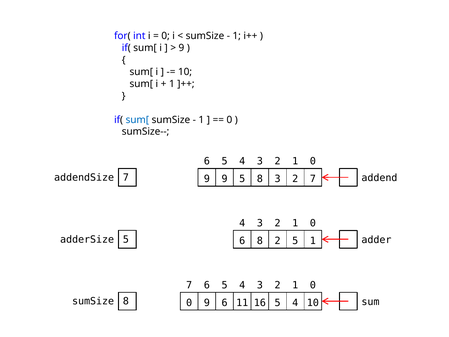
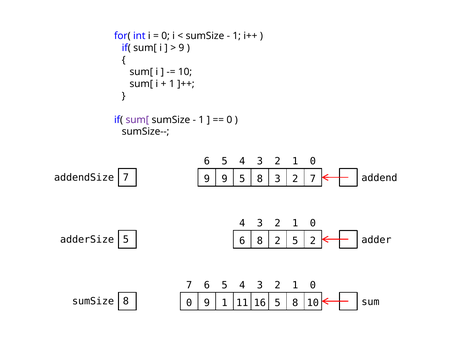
sum[ colour: blue -> purple (137, 120)
5 1: 1 -> 2 (313, 241)
9 6: 6 -> 1 (225, 303)
16 5 4: 4 -> 8 (295, 303)
